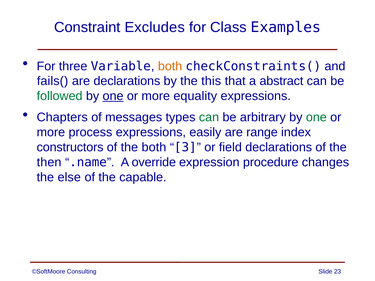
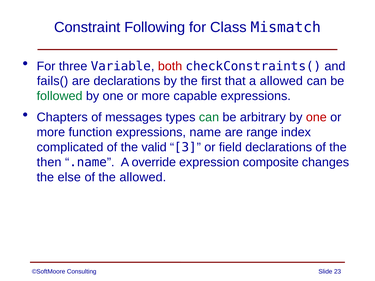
Excludes: Excludes -> Following (155, 27)
Examples: Examples -> Mismatch (286, 27)
both colour: orange -> red (170, 66)
this: this -> first (211, 81)
a abstract: abstract -> allowed (281, 81)
one underline: present -> none (113, 96)
equality: equality -> capable (195, 96)
one colour: green -> red (316, 117)
process: process -> function (90, 132)
easily: easily -> name (205, 132)
constructors: constructors -> complicated (70, 147)
the both: both -> valid (154, 147)
procedure: procedure -> composite (271, 162)
the capable: capable -> allowed (143, 177)
